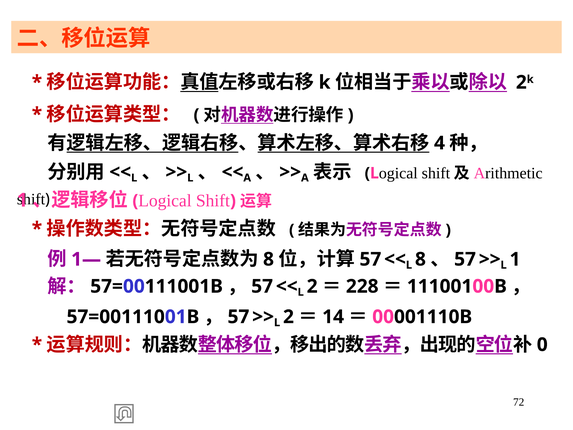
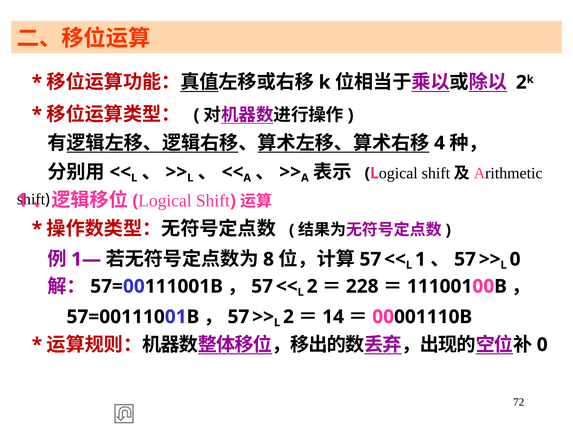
8: 8 -> 1 (420, 259)
1: 1 -> 0 (515, 259)
